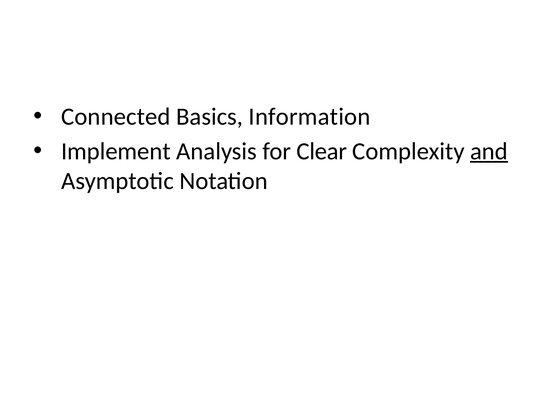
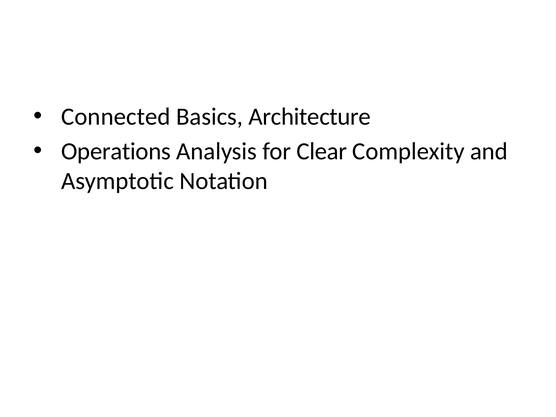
Information: Information -> Architecture (310, 117)
Implement: Implement -> Operations (116, 151)
and underline: present -> none (489, 151)
